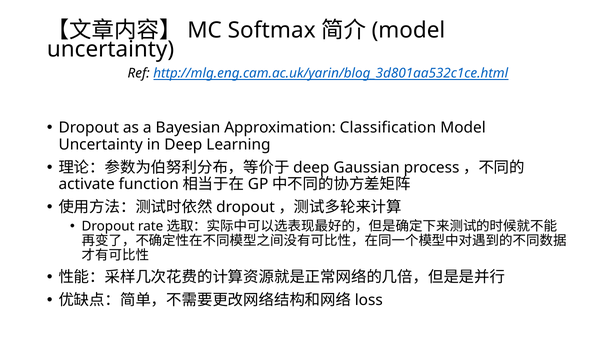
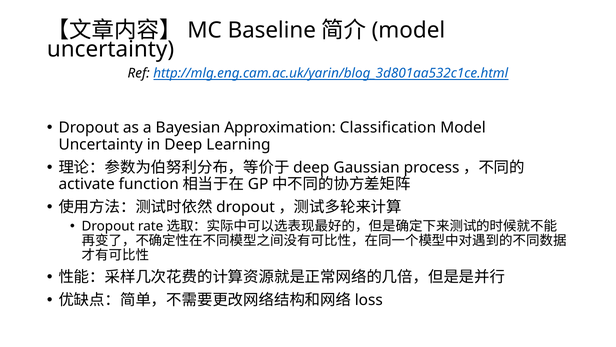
Softmax: Softmax -> Baseline (272, 30)
